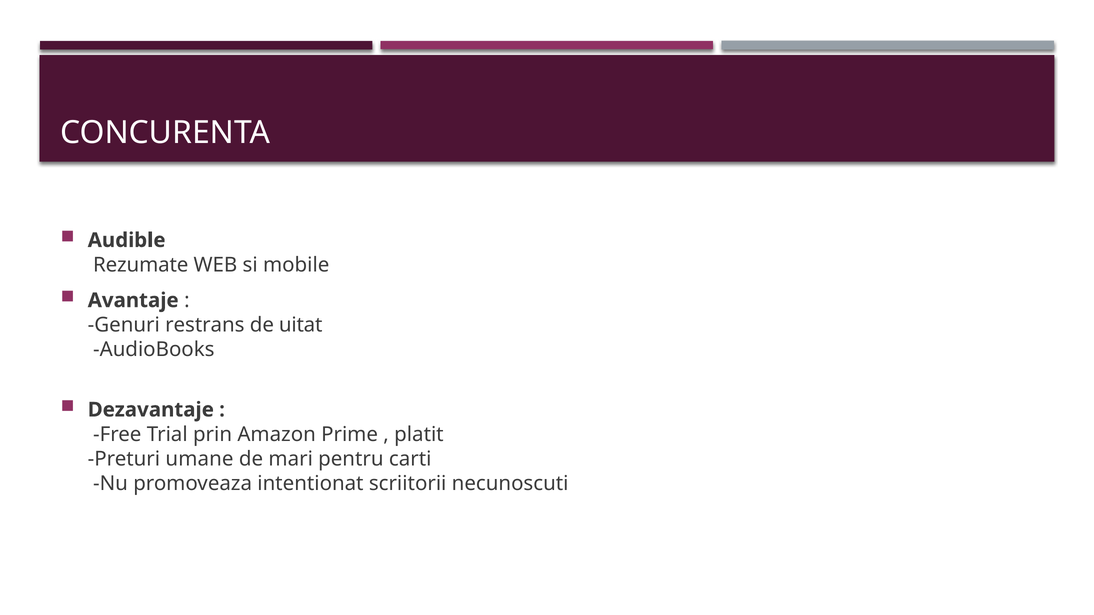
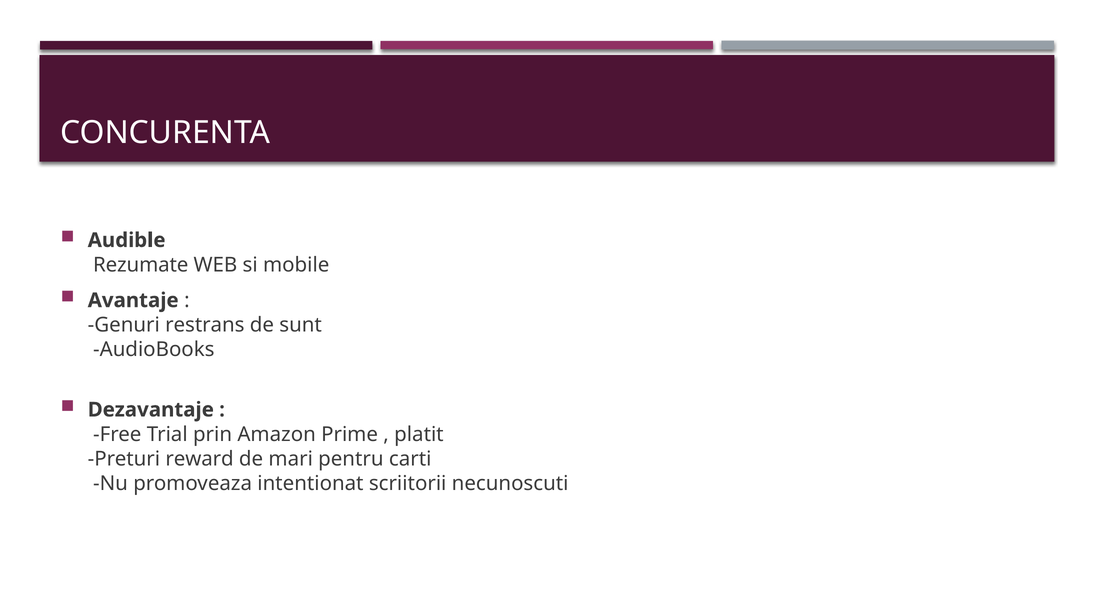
uitat: uitat -> sunt (301, 325)
umane: umane -> reward (200, 459)
